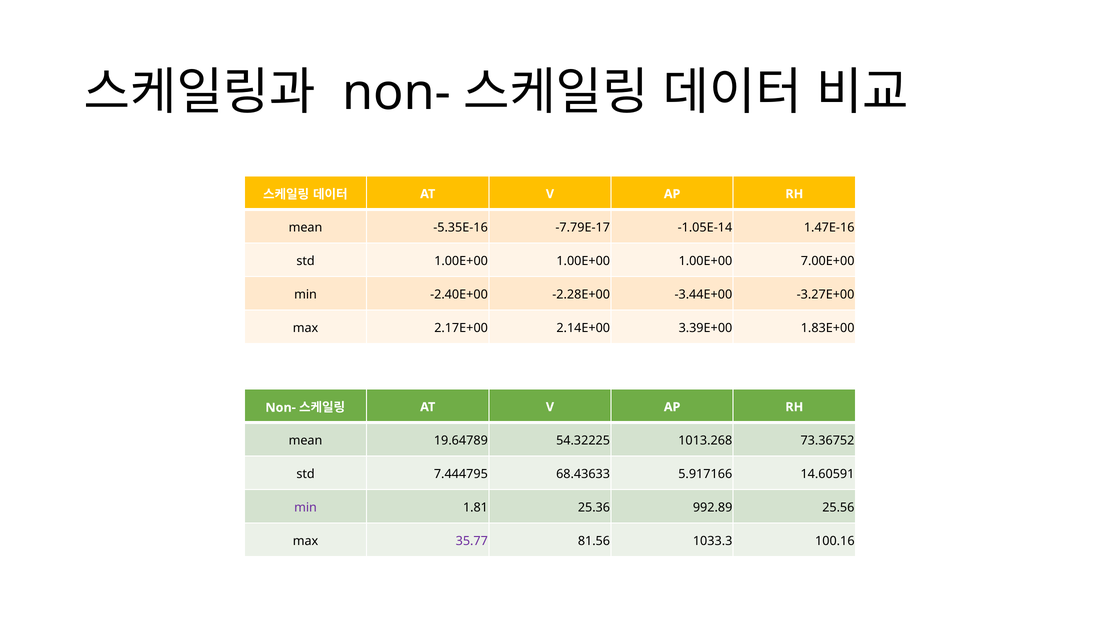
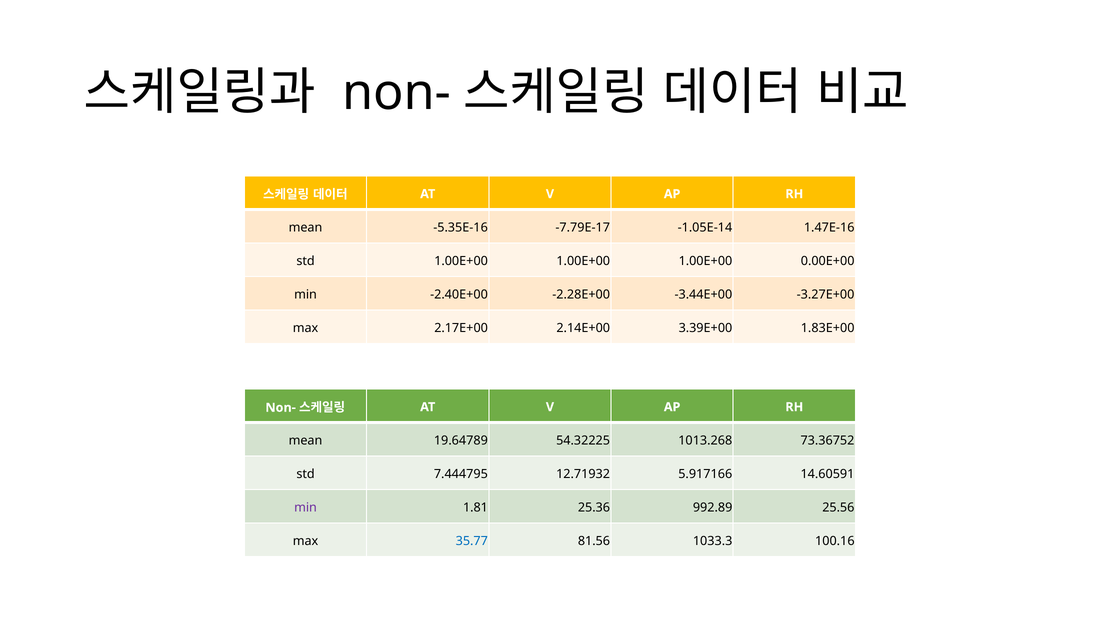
7.00E+00: 7.00E+00 -> 0.00E+00 (828, 261)
68.43633: 68.43633 -> 12.71932 (583, 474)
35.77 colour: purple -> blue (472, 541)
